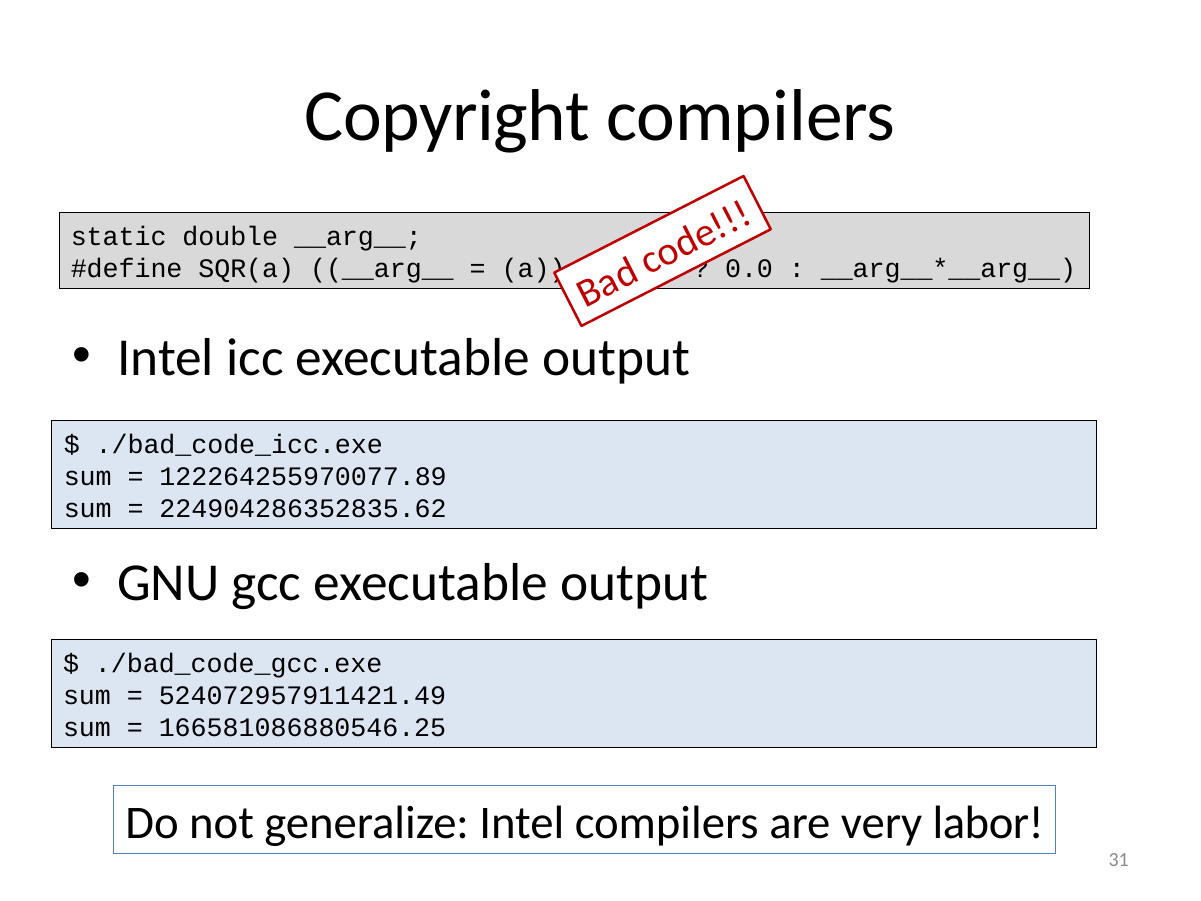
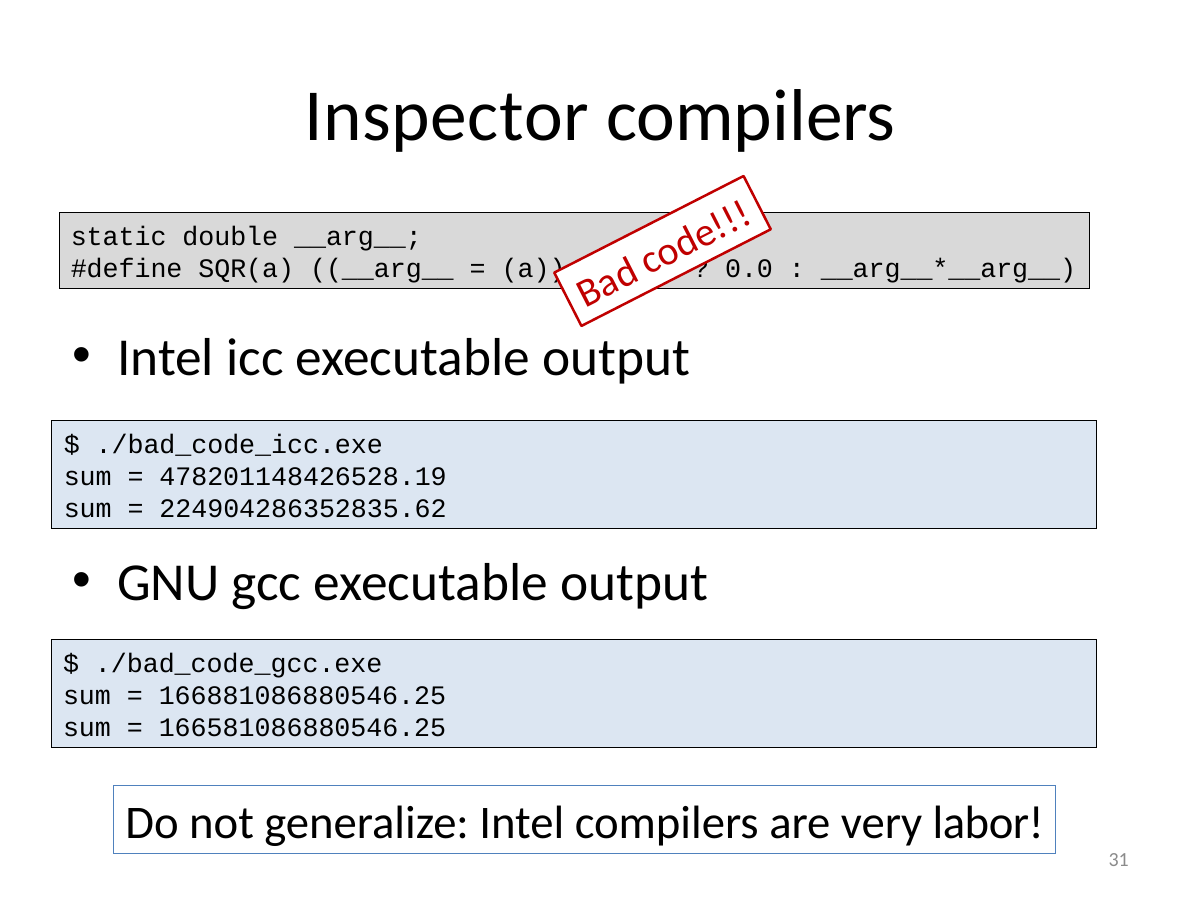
Copyright: Copyright -> Inspector (447, 116)
122264255970077.89: 122264255970077.89 -> 478201148426528.19 (303, 477)
524072957911421.49: 524072957911421.49 -> 166881086880546.25 (302, 695)
